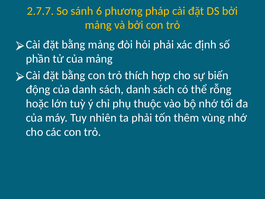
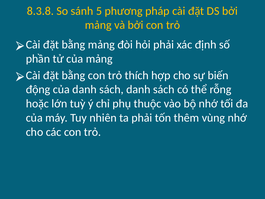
2.7.7: 2.7.7 -> 8.3.8 (40, 11)
6: 6 -> 5 (99, 11)
